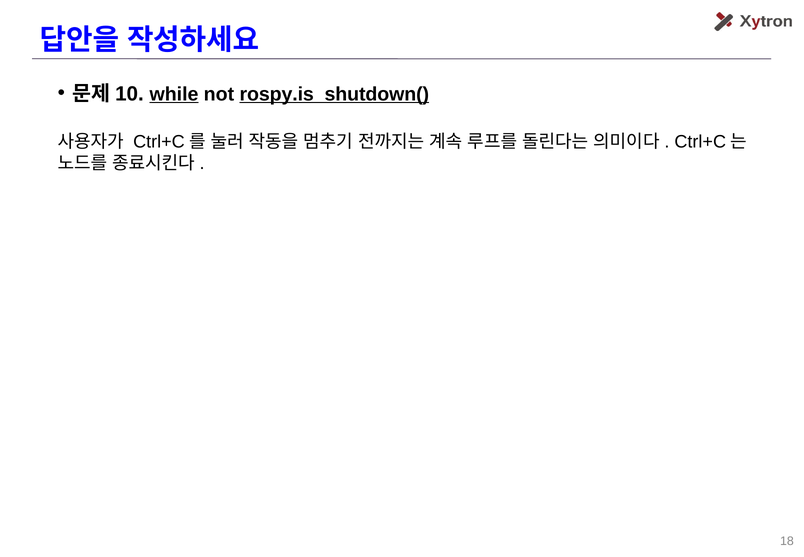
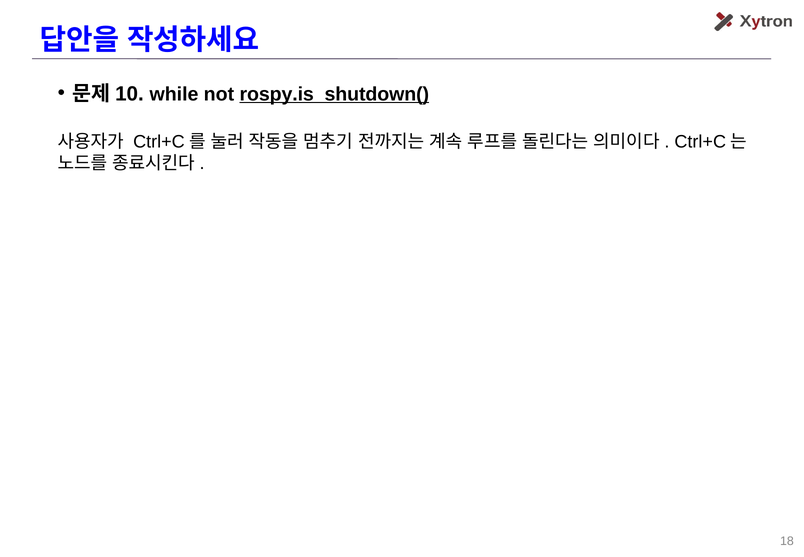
while underline: present -> none (174, 94)
